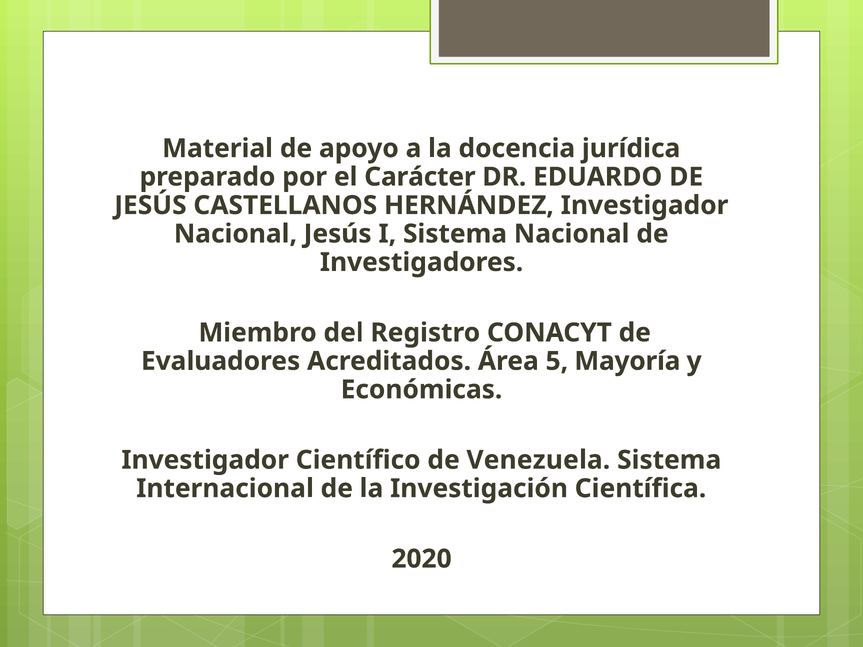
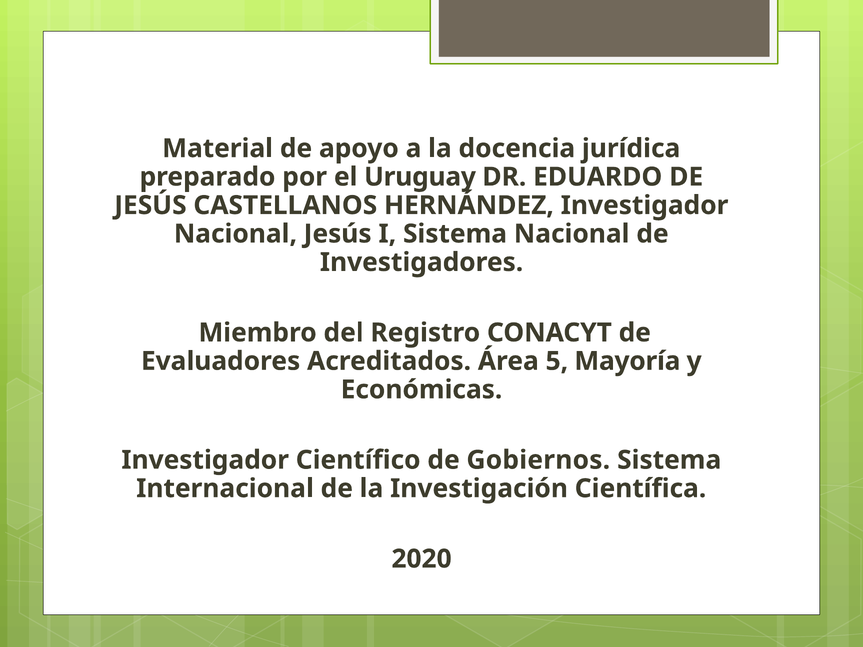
Carácter: Carácter -> Uruguay (420, 177)
Venezuela: Venezuela -> Gobiernos (538, 460)
